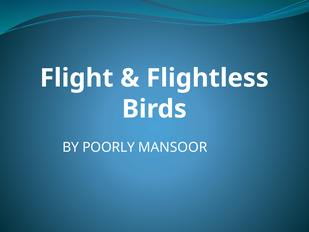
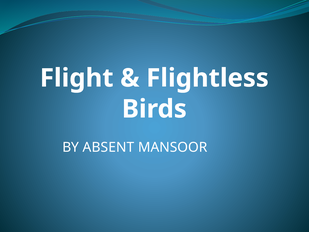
POORLY: POORLY -> ABSENT (108, 147)
